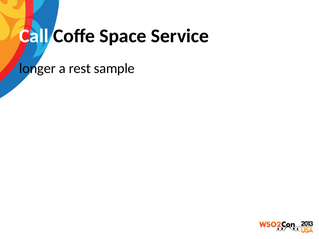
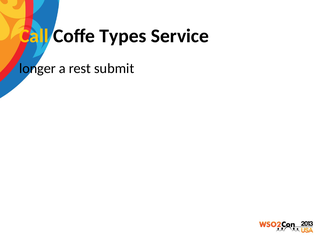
Call colour: white -> yellow (34, 36)
Space: Space -> Types (123, 36)
sample: sample -> submit (114, 69)
